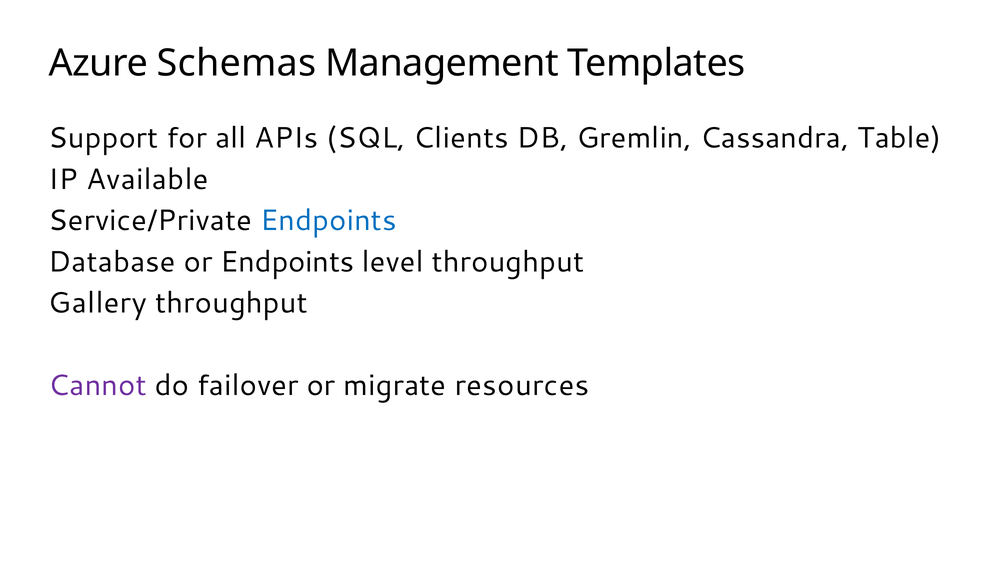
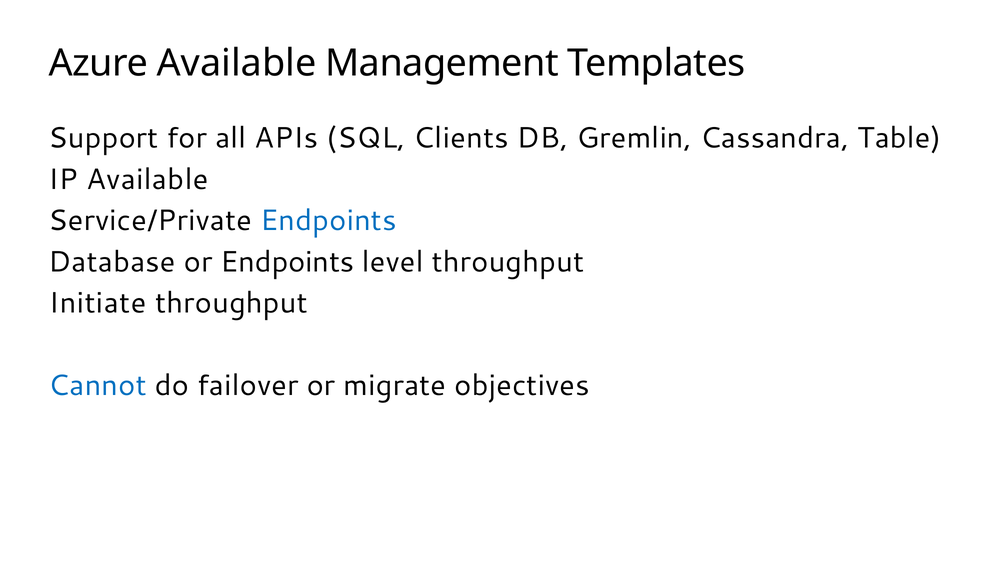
Azure Schemas: Schemas -> Available (237, 63)
Gallery: Gallery -> Initiate (98, 303)
Cannot colour: purple -> blue (98, 385)
resources: resources -> objectives (522, 385)
